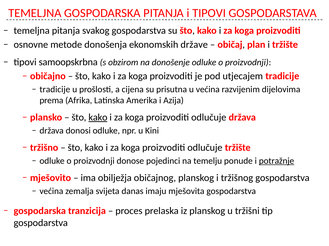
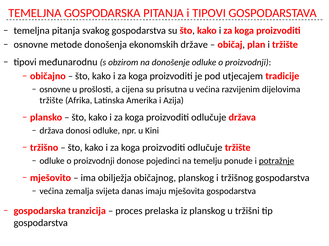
samoopskrbna: samoopskrbna -> međunarodnu (68, 62)
tradicije: tradicije -> osnovne (55, 90)
prema: prema -> tržište (51, 101)
kako underline: present -> none (98, 118)
